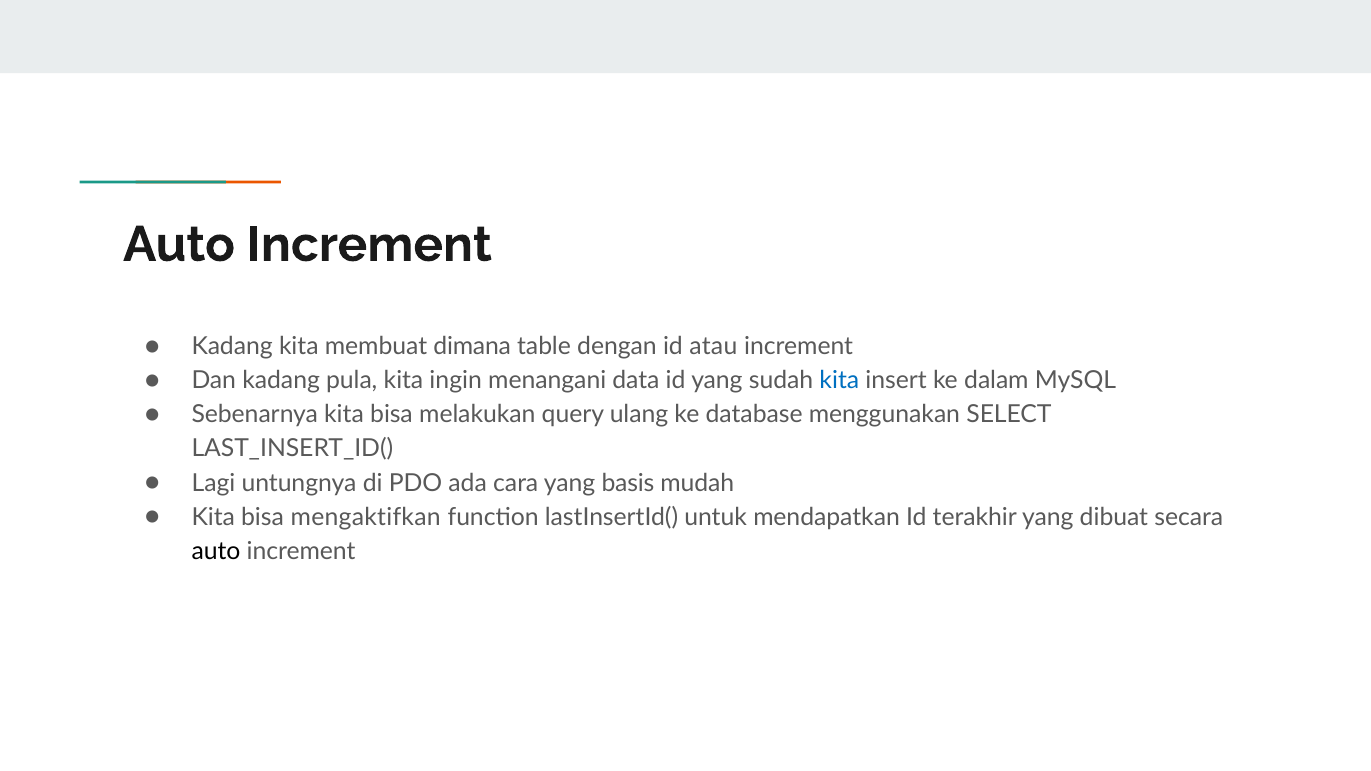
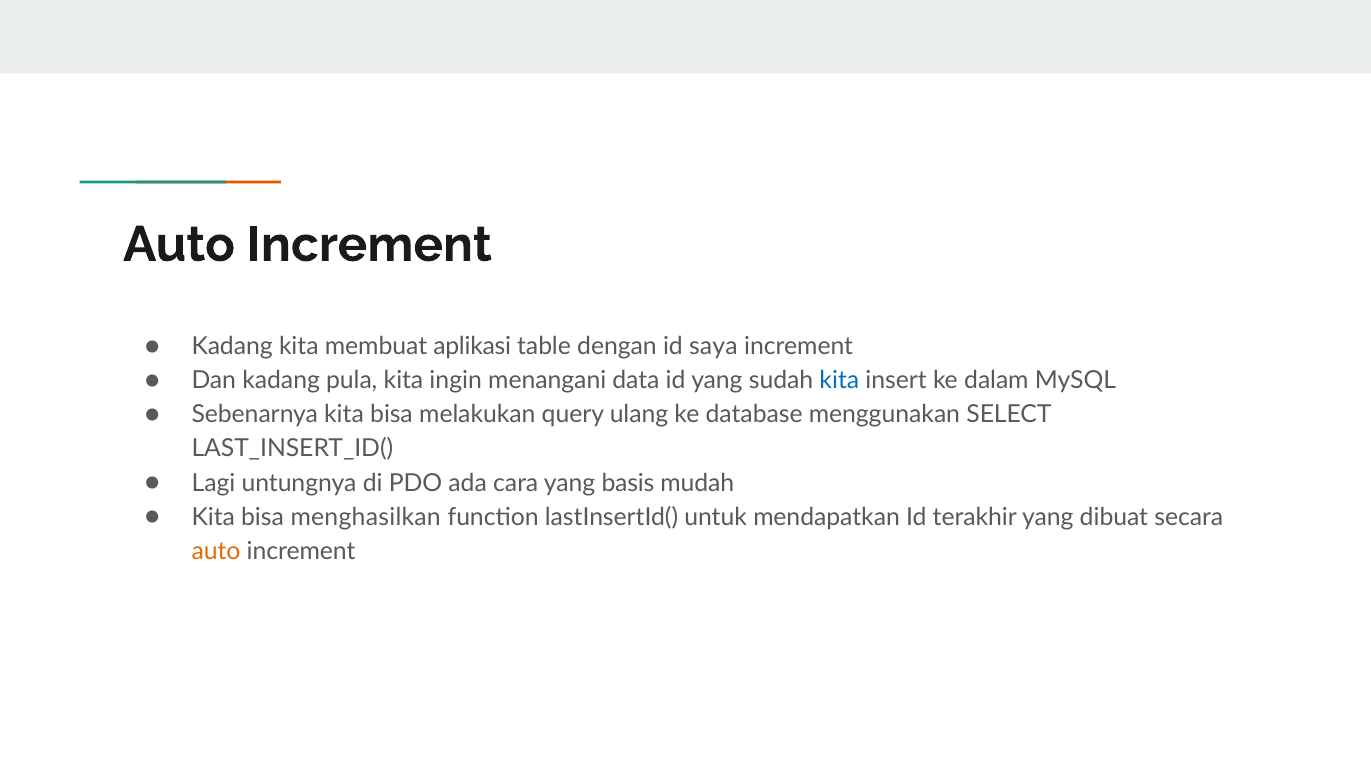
dimana: dimana -> aplikasi (472, 346)
atau: atau -> saya (713, 346)
mengaktifkan: mengaktifkan -> menghasilkan (366, 517)
auto colour: black -> orange (216, 551)
